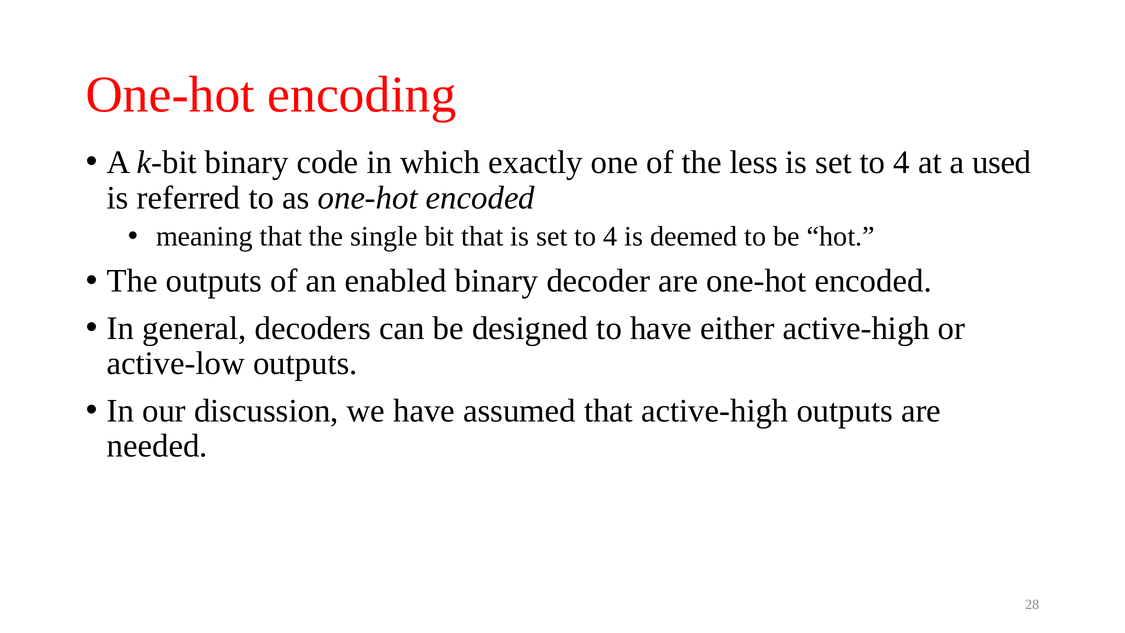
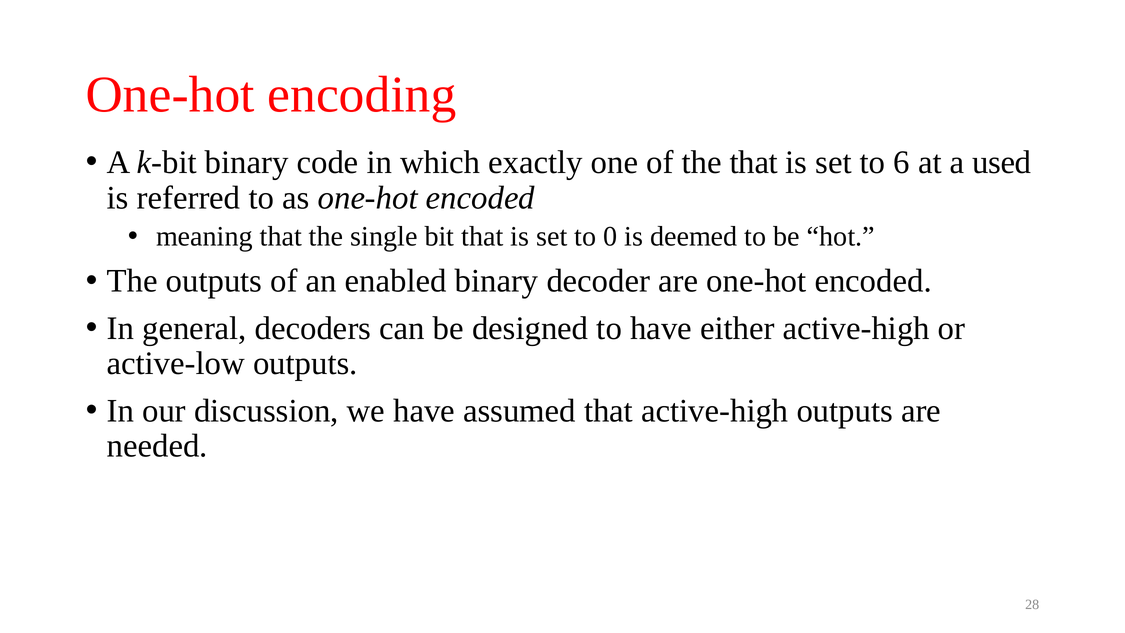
the less: less -> that (754, 162)
4: 4 -> 6 (902, 162)
4: 4 -> 0 (610, 236)
